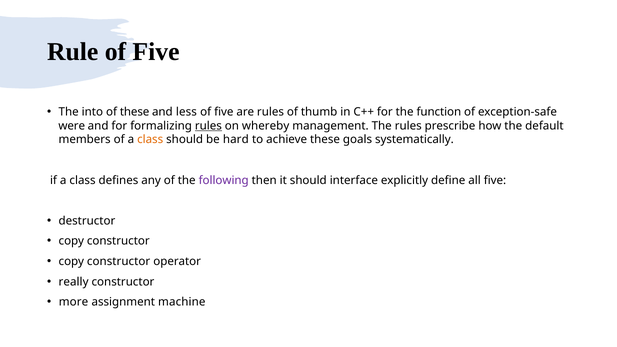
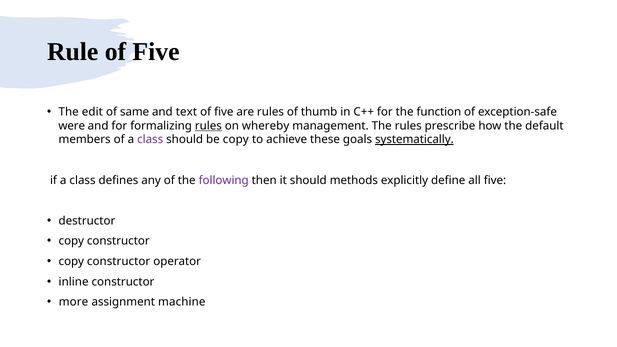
into: into -> edit (92, 112)
of these: these -> same (135, 112)
less: less -> text (186, 112)
class colour: orange -> purple (150, 140)
be hard: hard -> copy (236, 140)
systematically underline: none -> present (414, 140)
interface: interface -> methods (354, 180)
really: really -> inline (74, 282)
